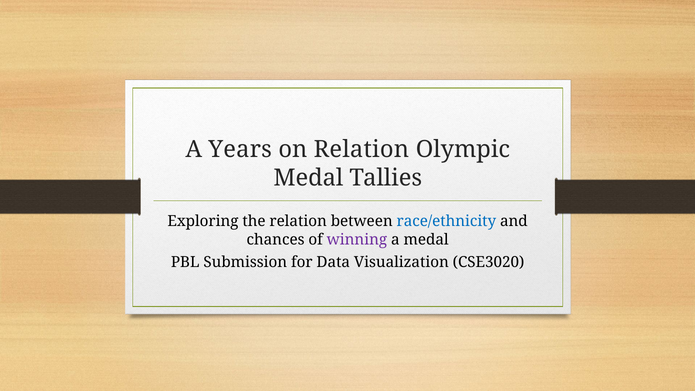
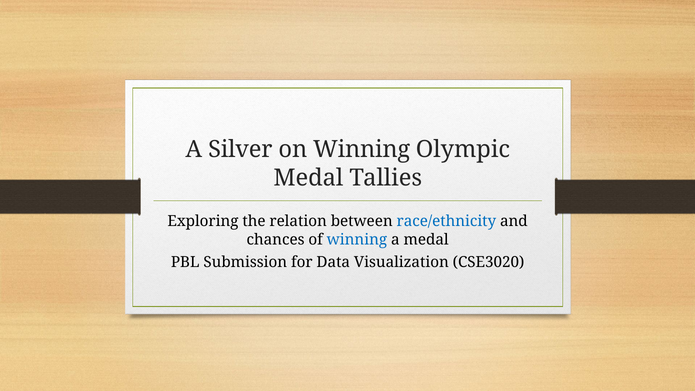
Years: Years -> Silver (240, 150)
on Relation: Relation -> Winning (362, 150)
winning colour: purple -> blue (357, 239)
